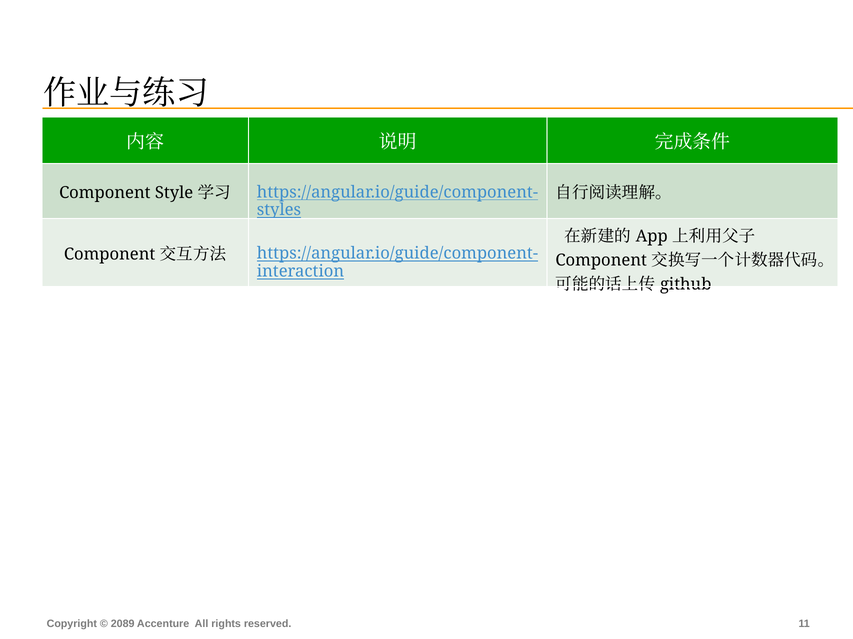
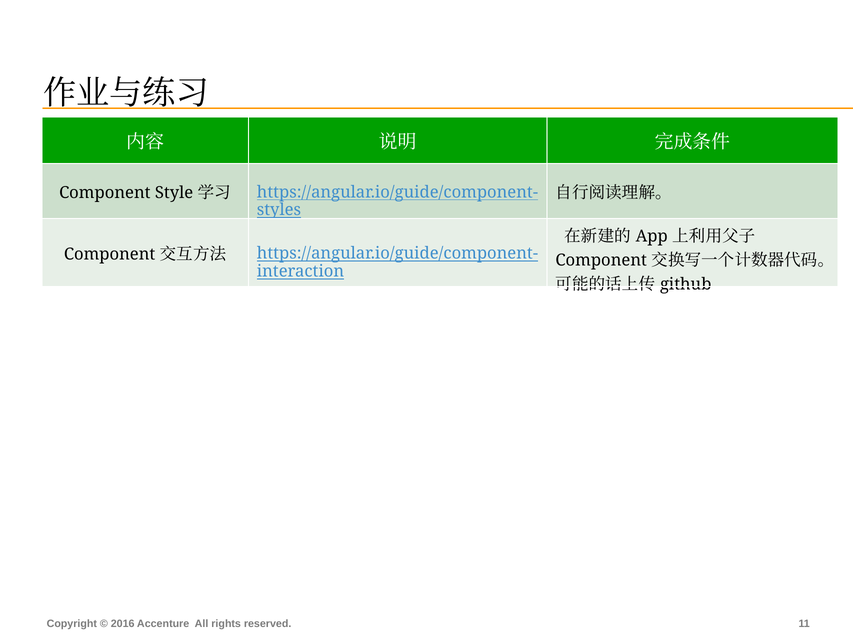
2089: 2089 -> 2016 (123, 624)
